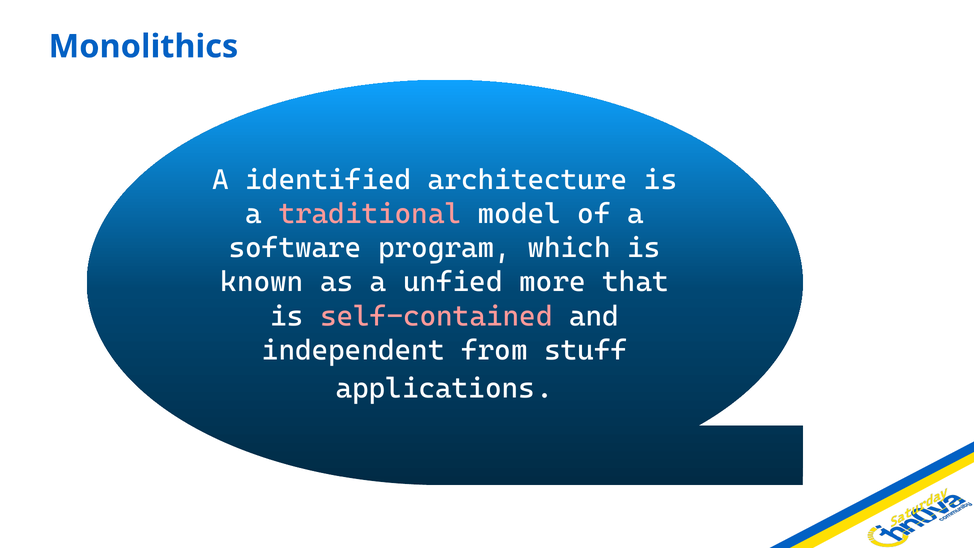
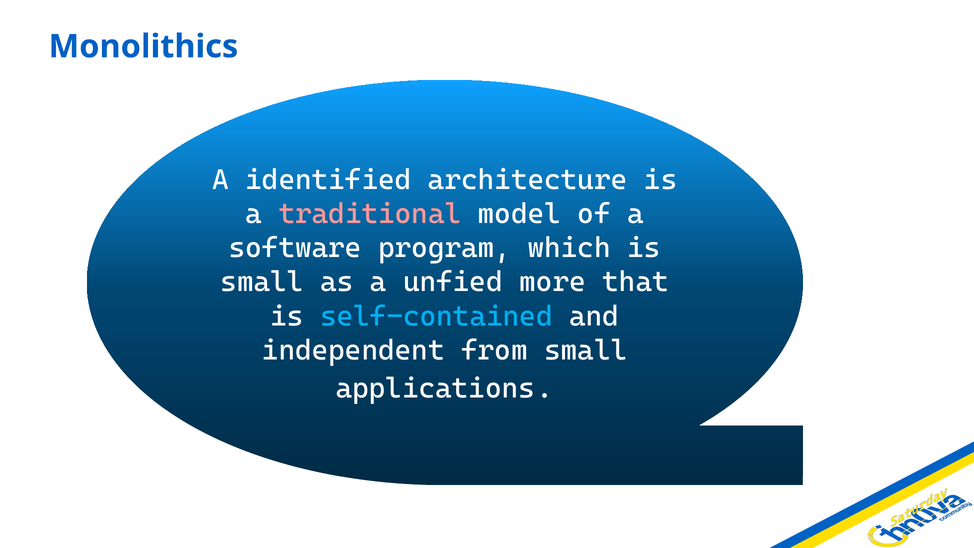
known: known -> small (262, 282)
self-contained colour: pink -> light blue (436, 316)
from stuff: stuff -> small (586, 350)
